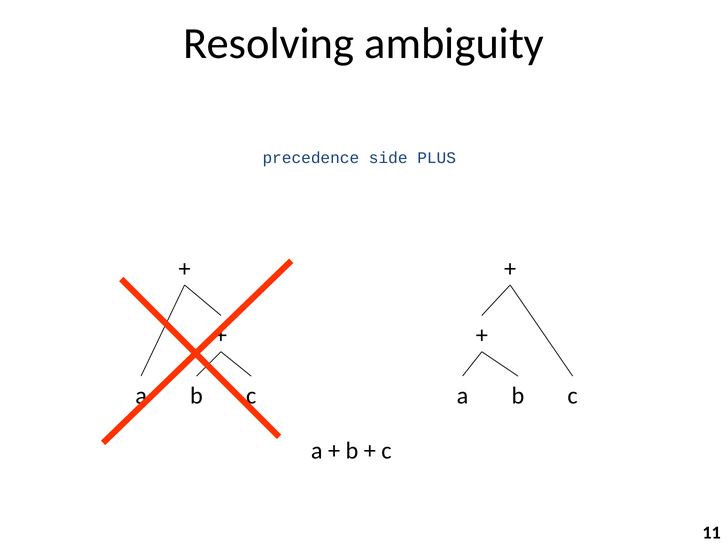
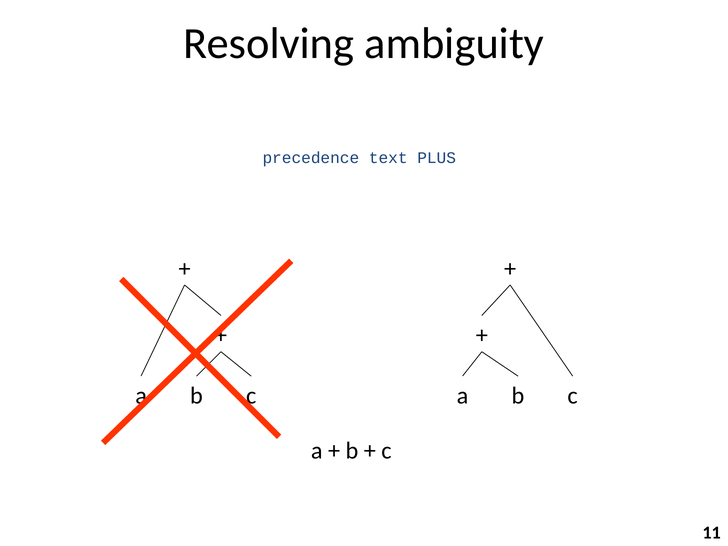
side: side -> text (388, 158)
